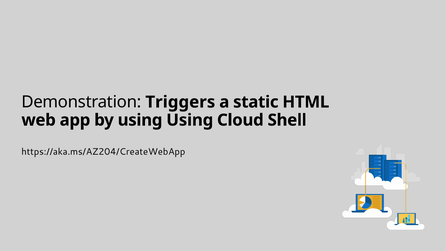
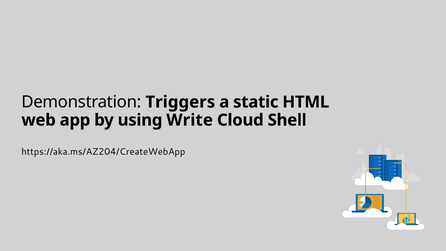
using Using: Using -> Write (190, 120)
